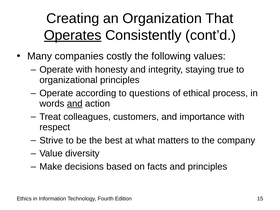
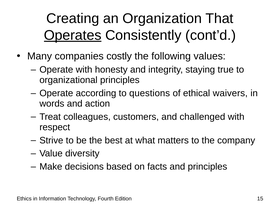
process: process -> waivers (230, 93)
and underline: present -> none (75, 104)
importance: importance -> challenged (202, 117)
